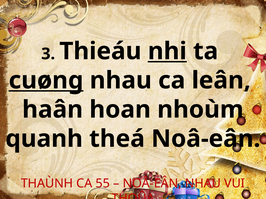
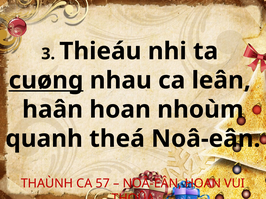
nhi underline: present -> none (167, 51)
55: 55 -> 57 (103, 184)
NOÂ-EÂN NHAU: NHAU -> HOAN (203, 184)
